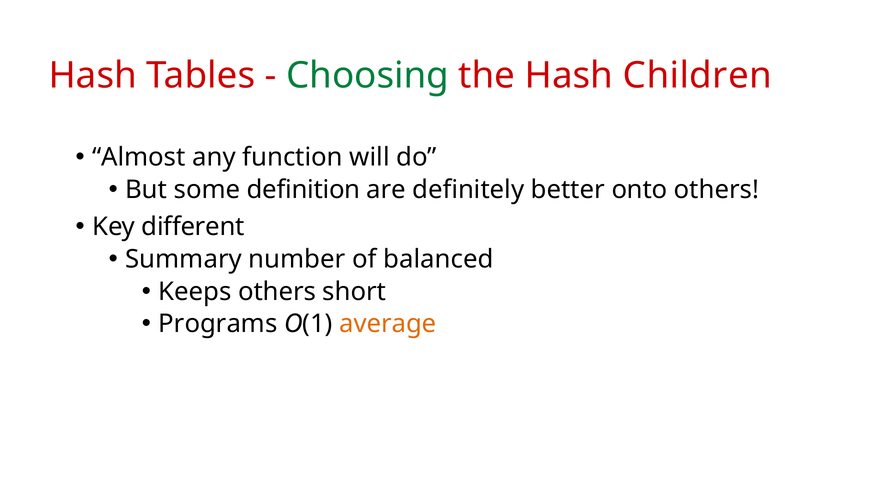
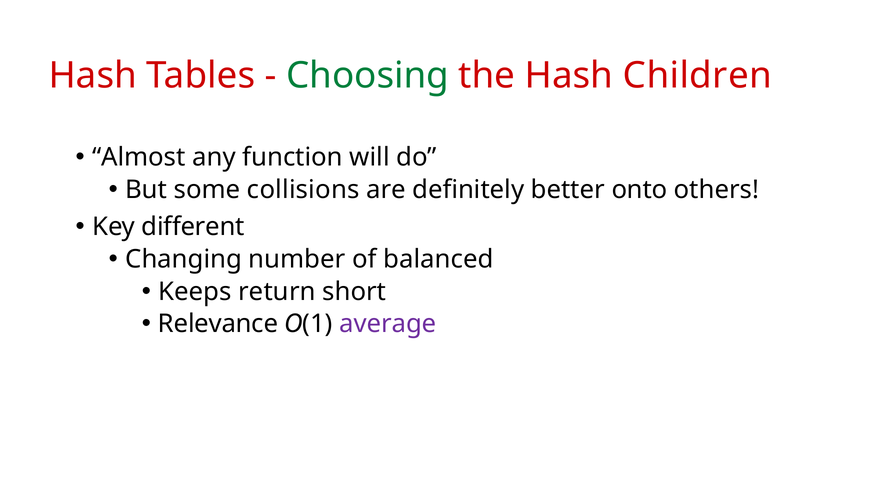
definition: definition -> collisions (303, 190)
Summary: Summary -> Changing (184, 259)
Keeps others: others -> return (277, 292)
Programs: Programs -> Relevance (218, 324)
average colour: orange -> purple (388, 324)
